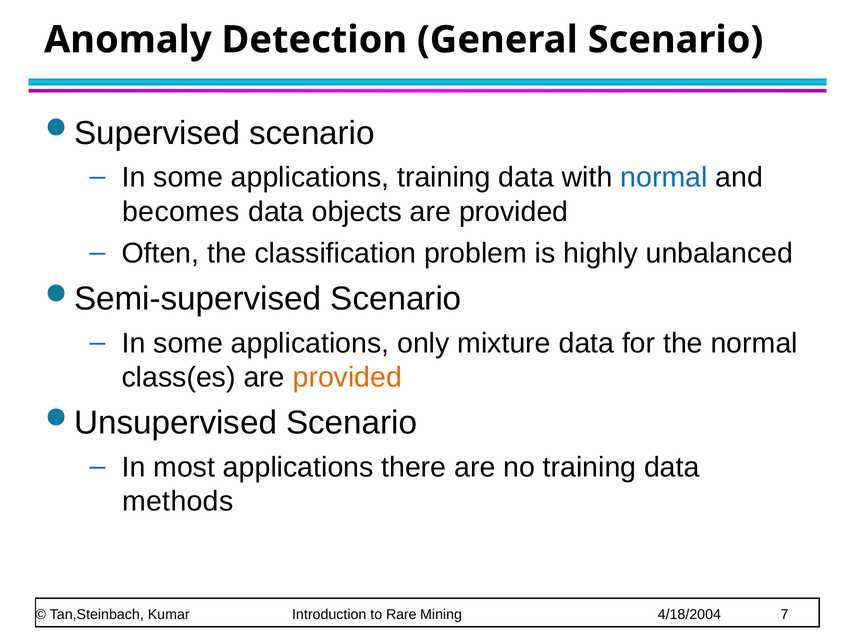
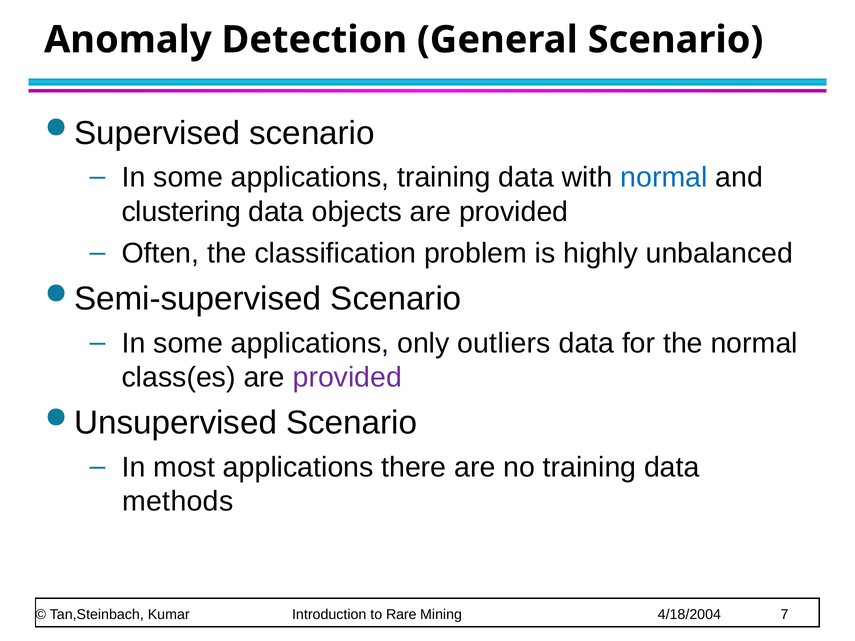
becomes: becomes -> clustering (181, 212)
mixture: mixture -> outliers (504, 343)
provided colour: orange -> purple (347, 378)
